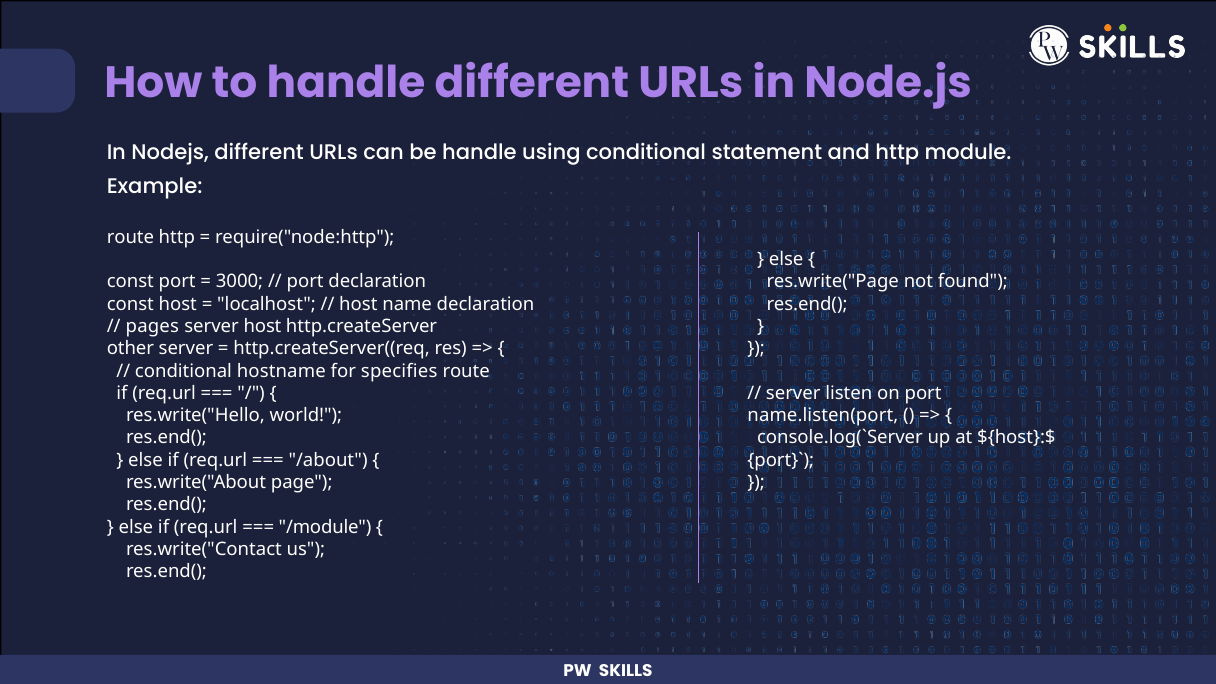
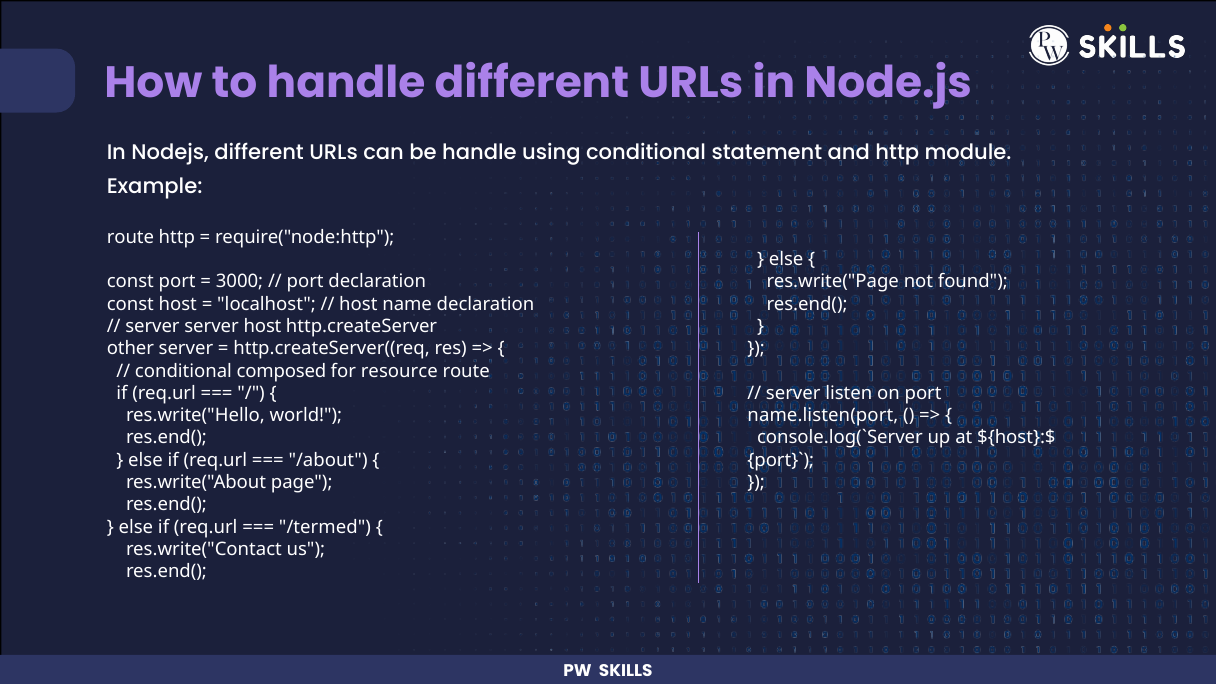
pages: pages -> server (152, 326)
hostname: hostname -> composed (281, 371)
specifies: specifies -> resource (399, 371)
/module: /module -> /termed (325, 527)
